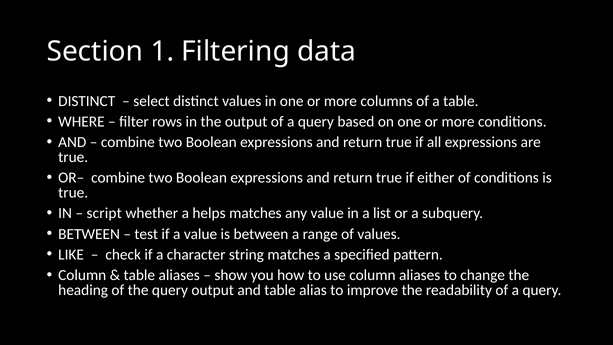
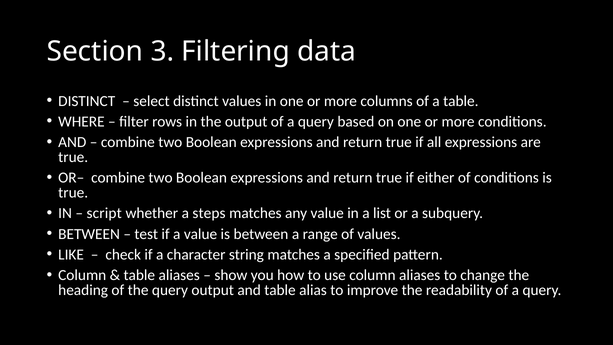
1: 1 -> 3 (162, 51)
helps: helps -> steps (209, 213)
